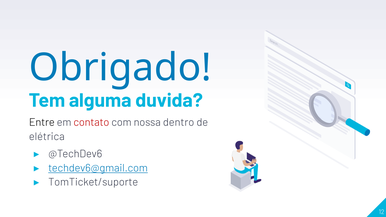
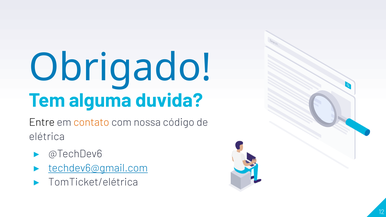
contato colour: red -> orange (91, 122)
dentro: dentro -> código (179, 122)
TomTicket/suporte: TomTicket/suporte -> TomTicket/elétrica (93, 182)
